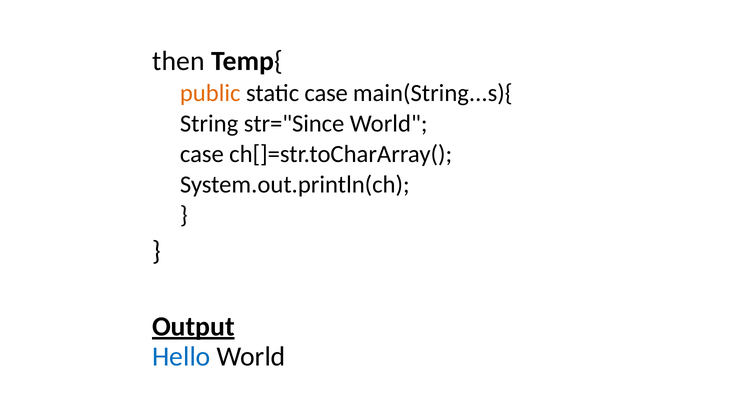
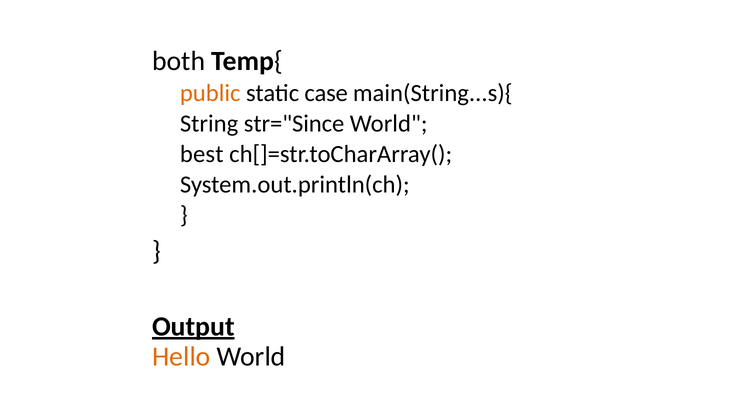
then: then -> both (179, 61)
case: case -> best (202, 154)
Hello colour: blue -> orange (181, 357)
